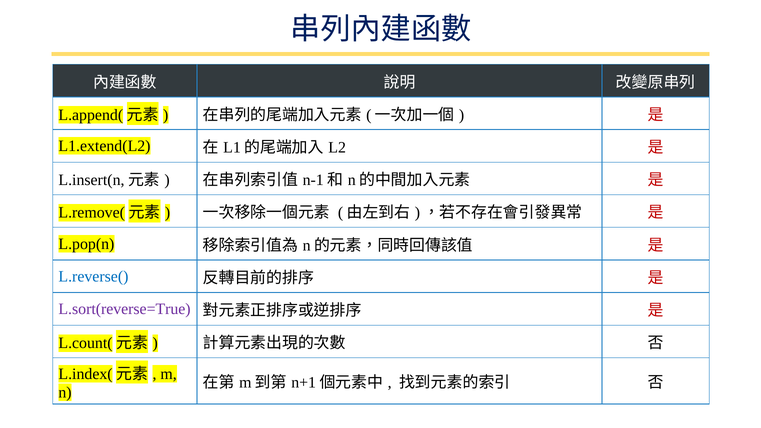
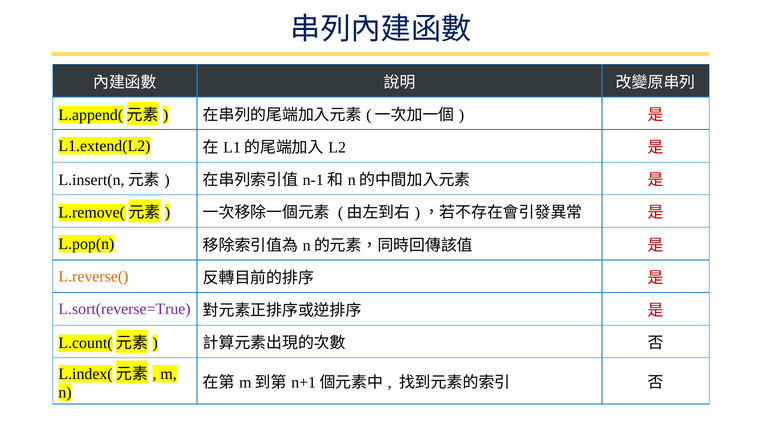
L.reverse( colour: blue -> orange (93, 276)
